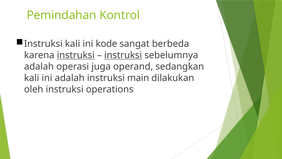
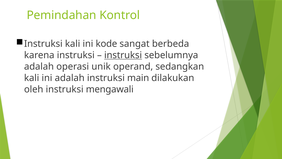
instruksi underline: present -> none (76, 55)
juga: juga -> unik (101, 66)
operations: operations -> mengawali (110, 89)
